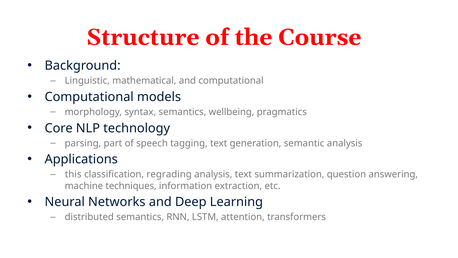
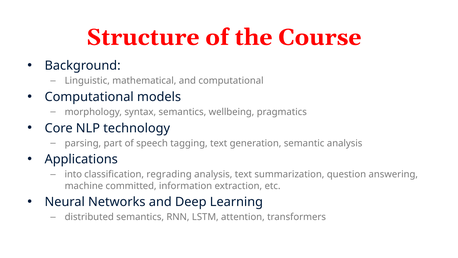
this: this -> into (73, 174)
techniques: techniques -> committed (131, 186)
